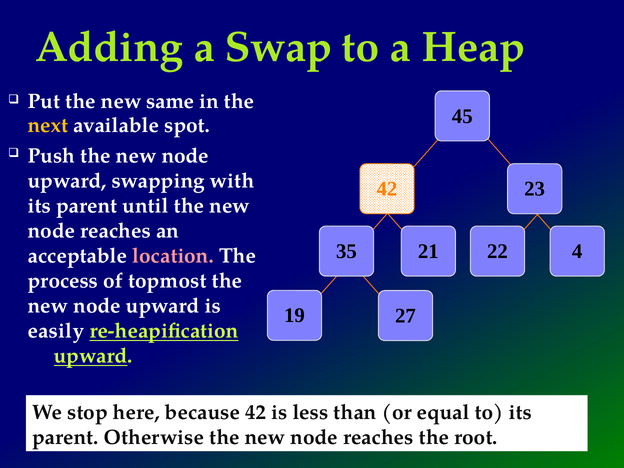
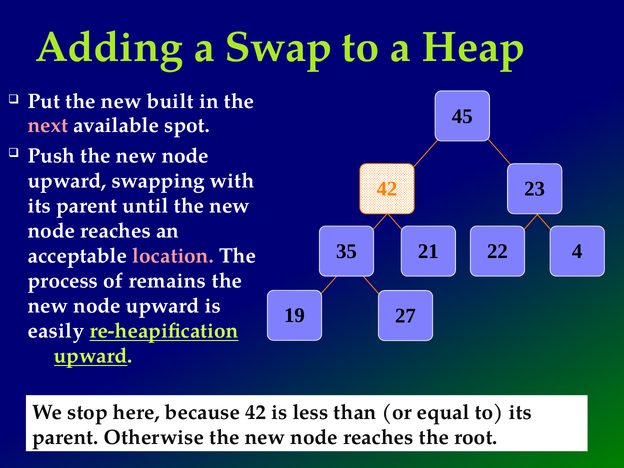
same: same -> built (170, 102)
next colour: yellow -> pink (48, 125)
topmost: topmost -> remains (167, 281)
